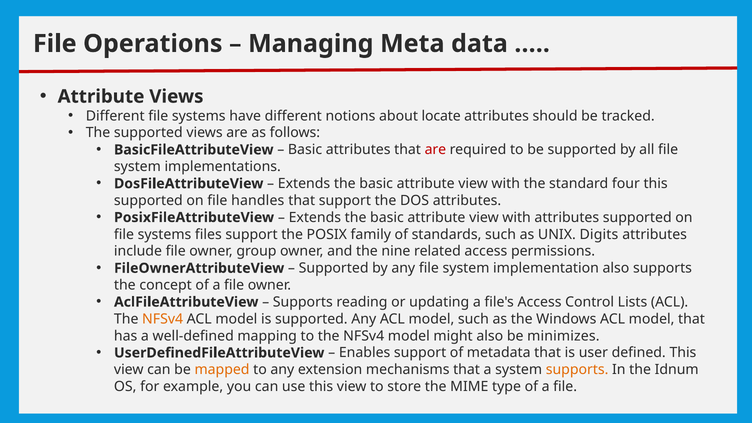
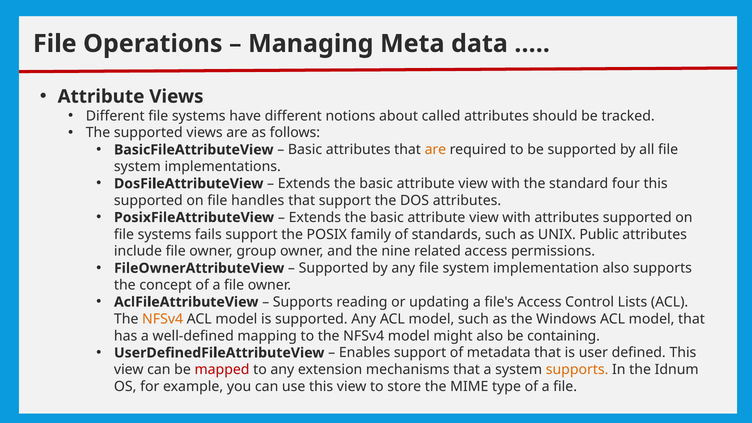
locate: locate -> called (441, 116)
are colour: red -> orange (435, 150)
files: files -> fails (208, 234)
Digits: Digits -> Public (599, 234)
minimizes: minimizes -> containing (564, 336)
mapped colour: orange -> red (222, 370)
